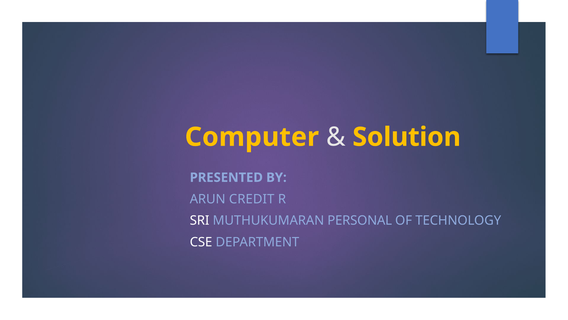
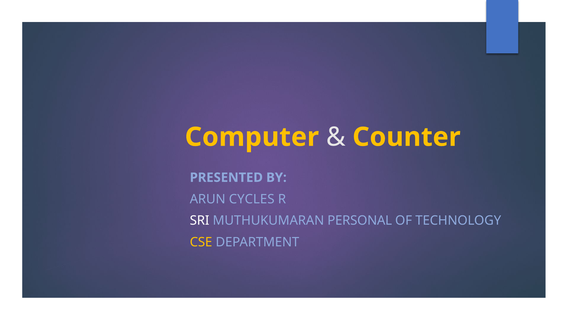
Solution: Solution -> Counter (406, 137)
CREDIT: CREDIT -> CYCLES (252, 199)
CSE colour: white -> yellow (201, 242)
